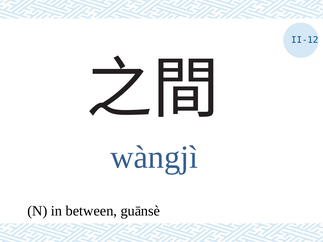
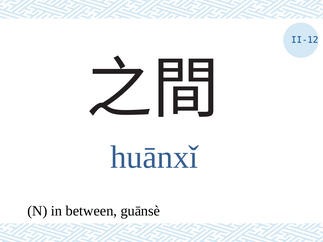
wàngjì: wàngjì -> huānxǐ (154, 157)
